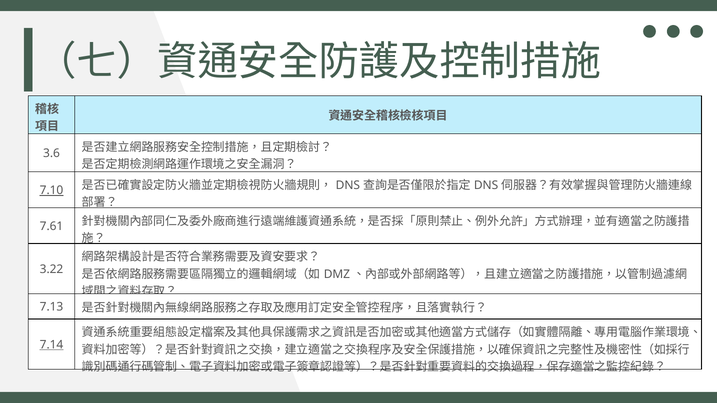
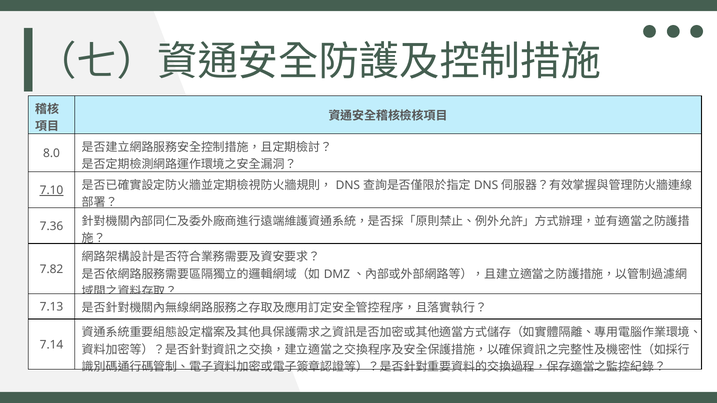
3.6: 3.6 -> 8.0 (52, 154)
7.61: 7.61 -> 7.36 (52, 226)
3.22: 3.22 -> 7.82 (52, 269)
7.14 underline: present -> none (52, 345)
